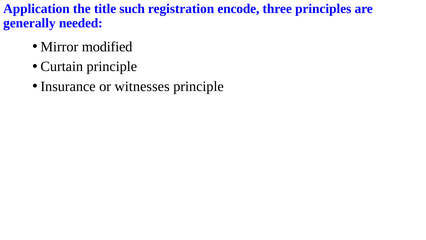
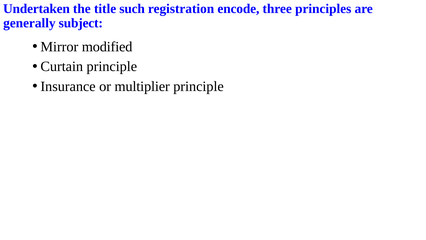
Application: Application -> Undertaken (37, 9)
needed: needed -> subject (81, 23)
witnesses: witnesses -> multiplier (142, 86)
